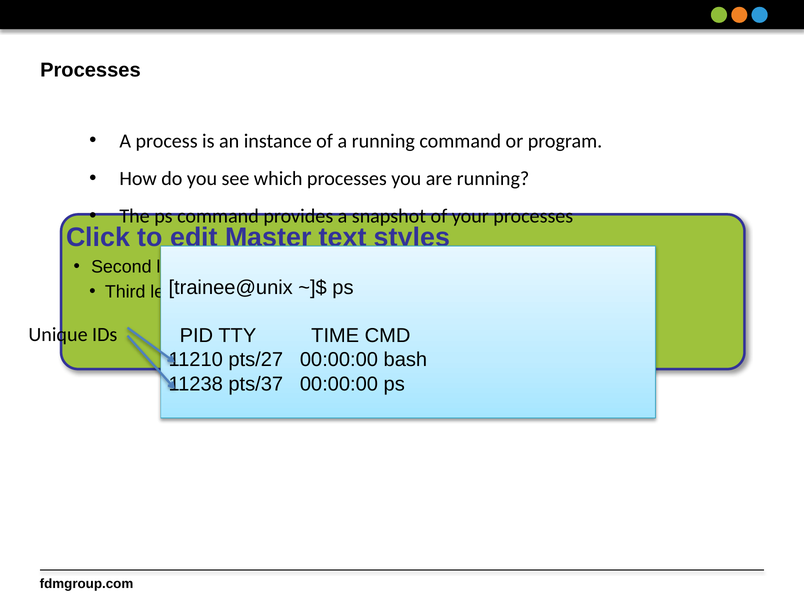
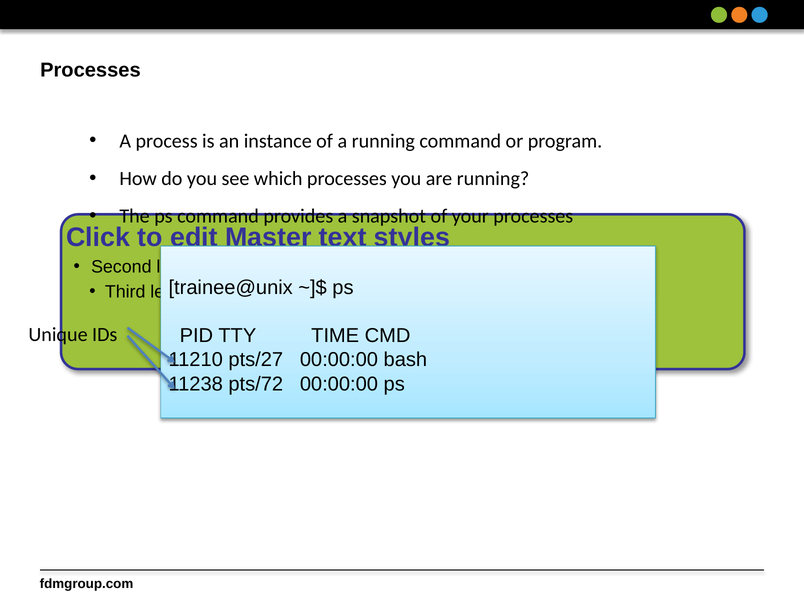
pts/37: pts/37 -> pts/72 (256, 384)
